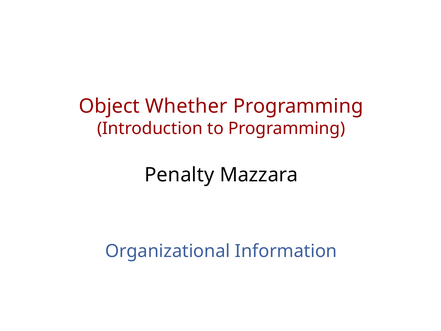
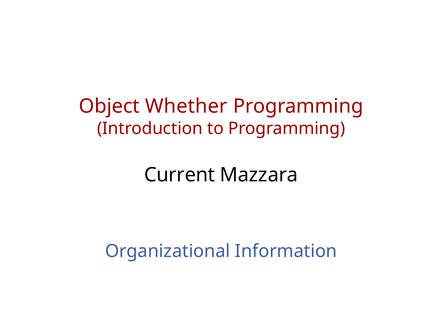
Penalty: Penalty -> Current (180, 175)
